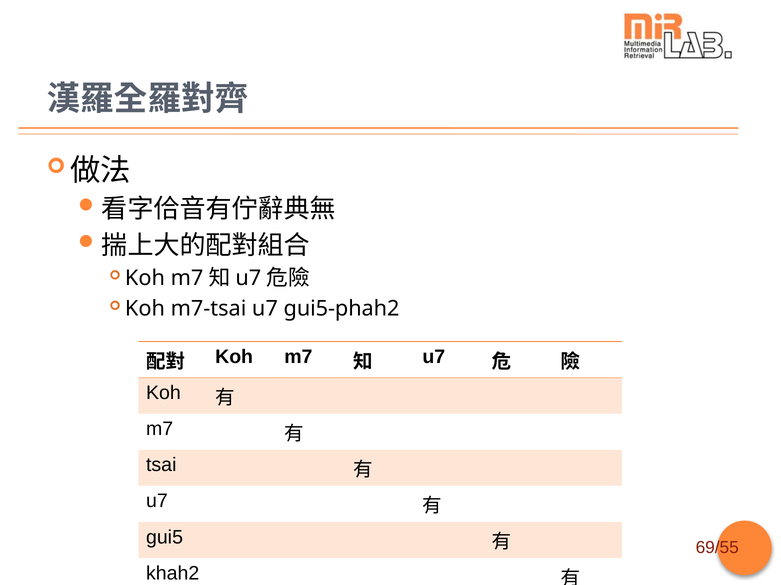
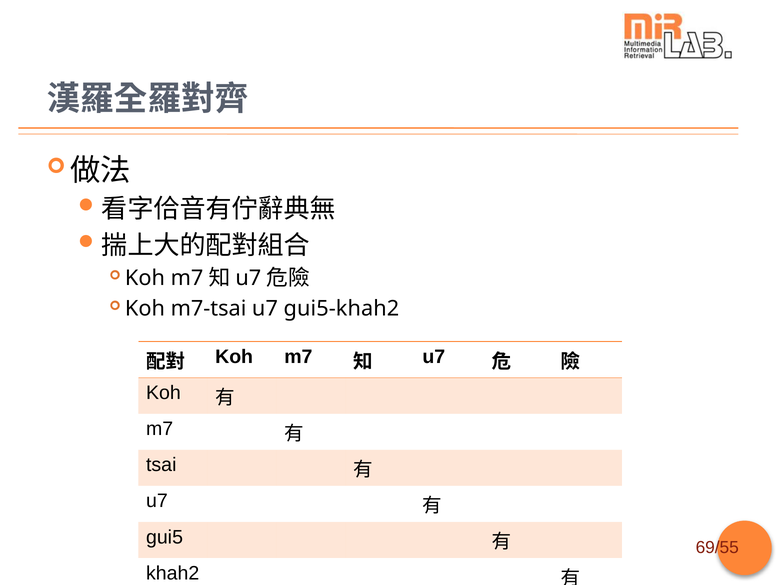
gui5-phah2: gui5-phah2 -> gui5-khah2 (341, 309)
